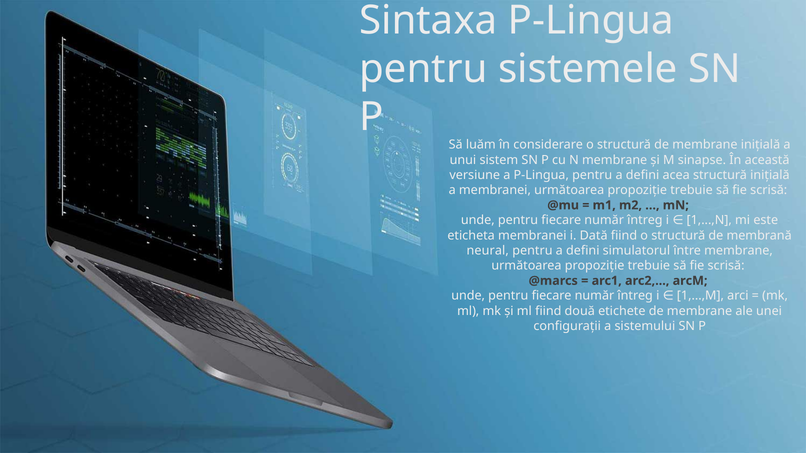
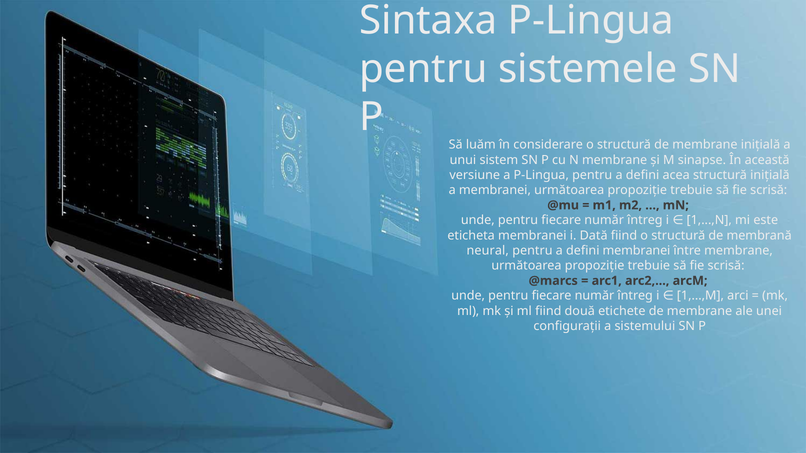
defini simulatorul: simulatorul -> membranei (636, 251)
